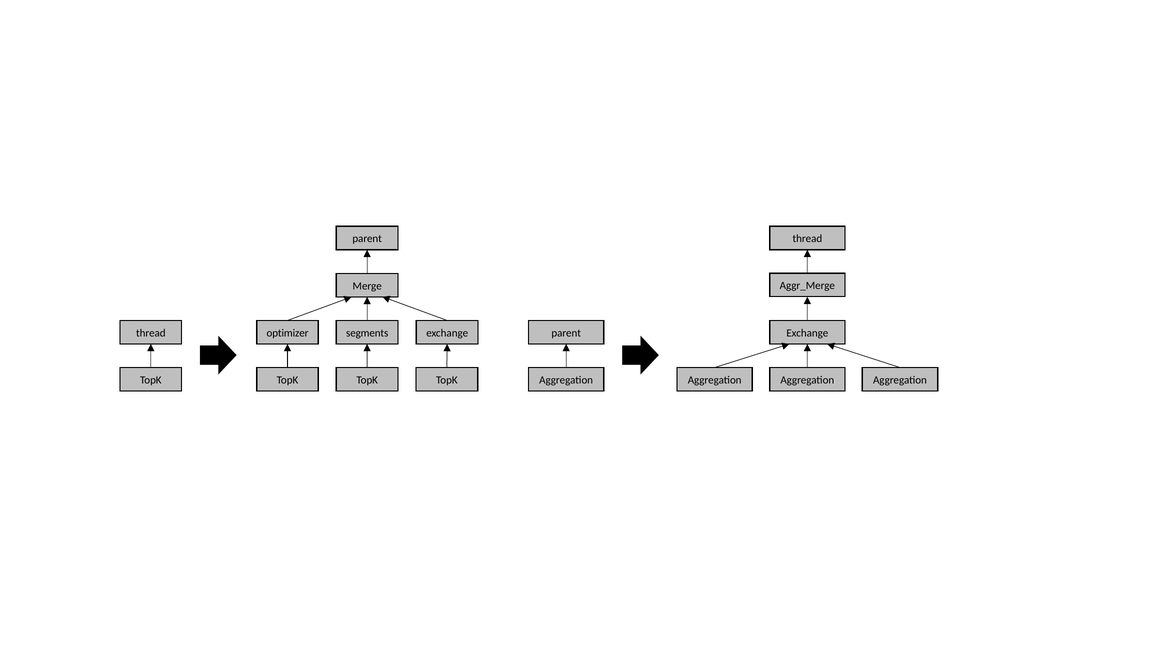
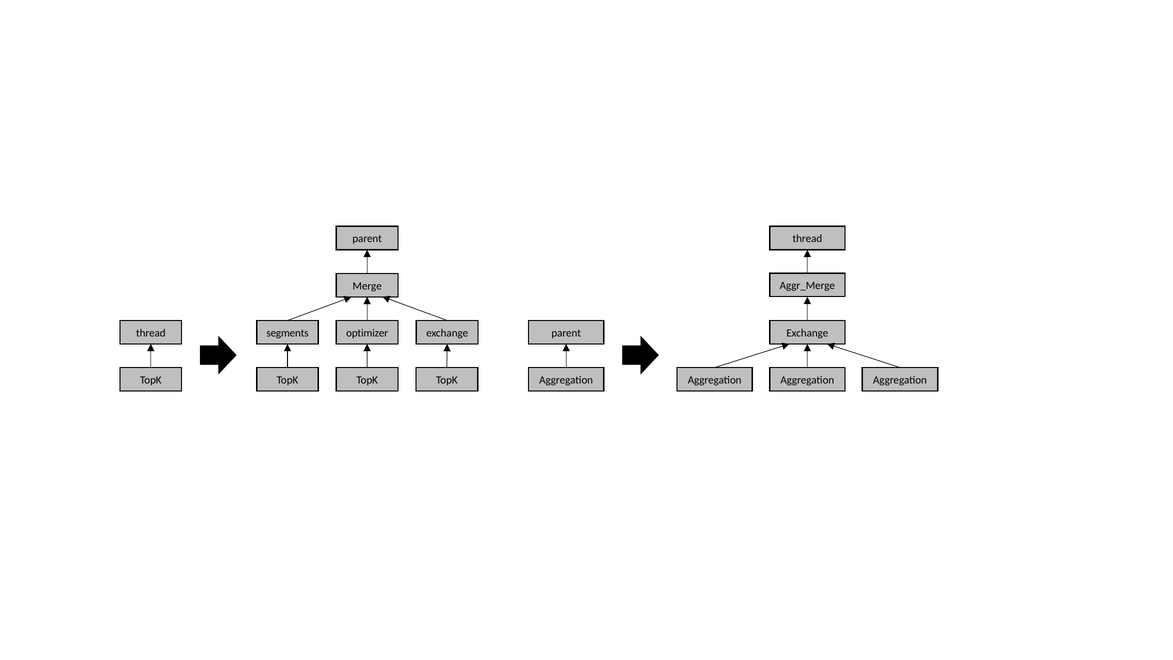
optimizer: optimizer -> segments (288, 333)
segments: segments -> optimizer (367, 333)
